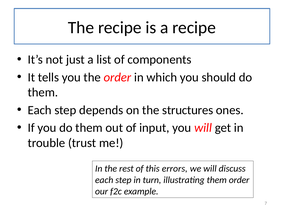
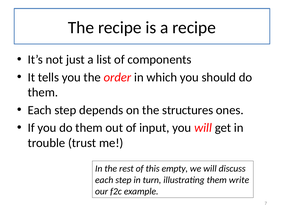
errors: errors -> empty (175, 169)
them order: order -> write (239, 180)
